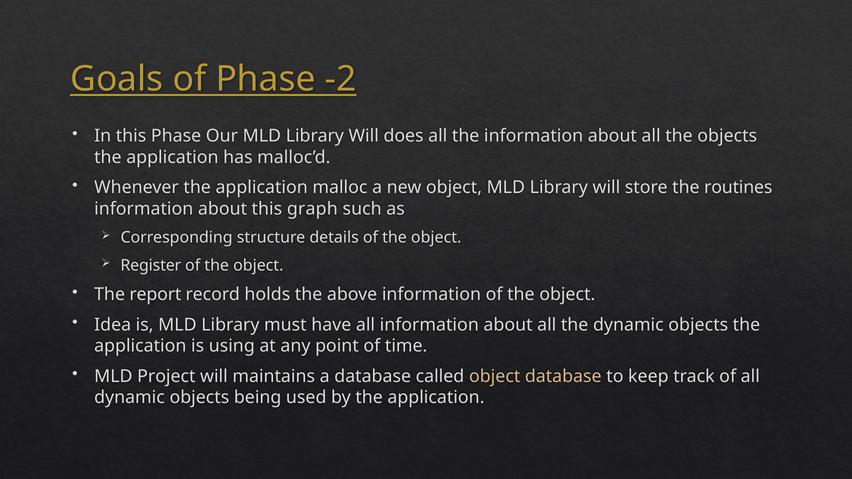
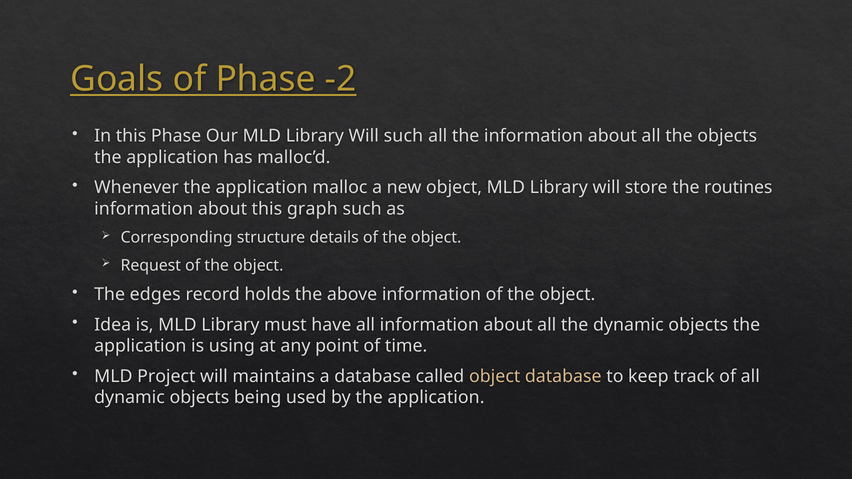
Will does: does -> such (403, 136)
Register: Register -> Request (151, 265)
report: report -> edges (155, 295)
